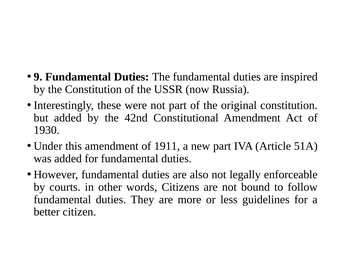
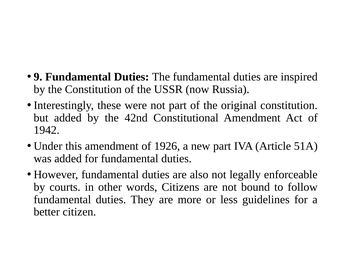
1930: 1930 -> 1942 (47, 130)
1911: 1911 -> 1926 (167, 146)
